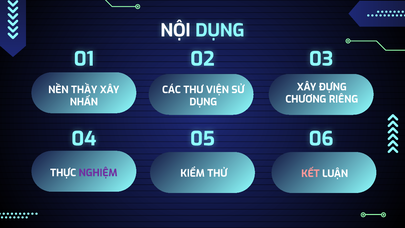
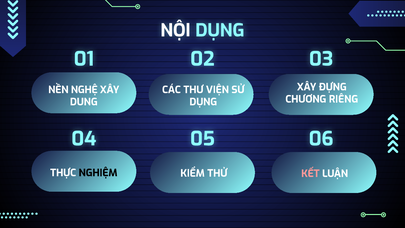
THẦY: THẦY -> NGHỆ (84, 90)
NHẤN: NHẤN -> DUNG (84, 102)
NGHIỆM colour: purple -> black (98, 173)
